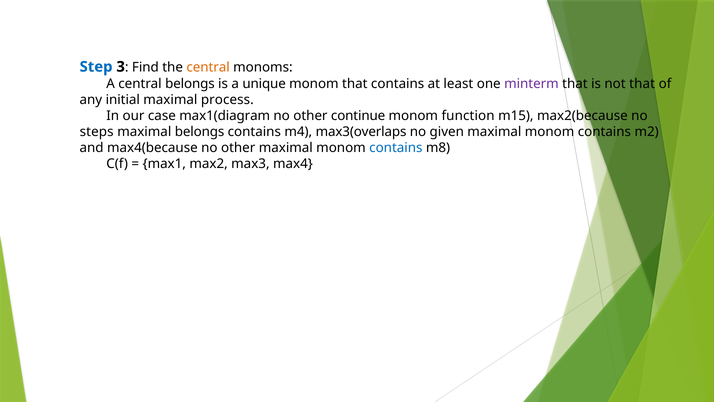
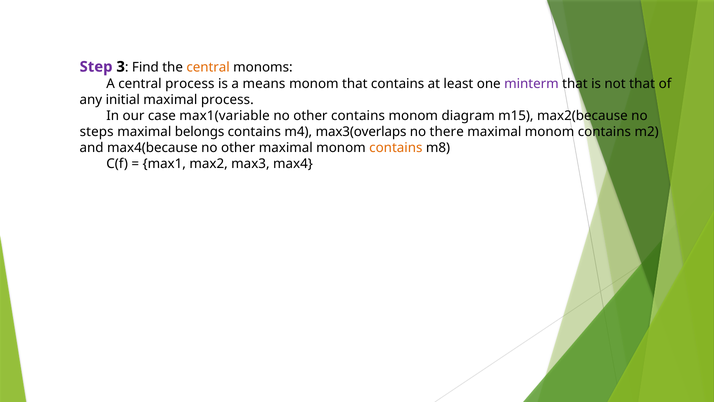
Step colour: blue -> purple (96, 67)
central belongs: belongs -> process (190, 84)
unique: unique -> means (264, 84)
max1(diagram: max1(diagram -> max1(variable (225, 116)
other continue: continue -> contains (358, 116)
function: function -> diagram (468, 116)
given: given -> there (447, 132)
contains colour: blue -> orange (396, 148)
